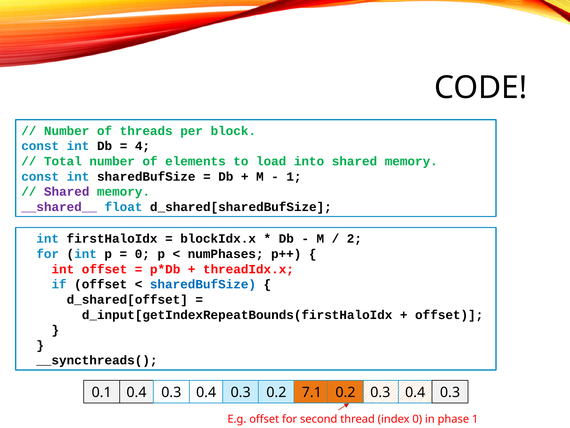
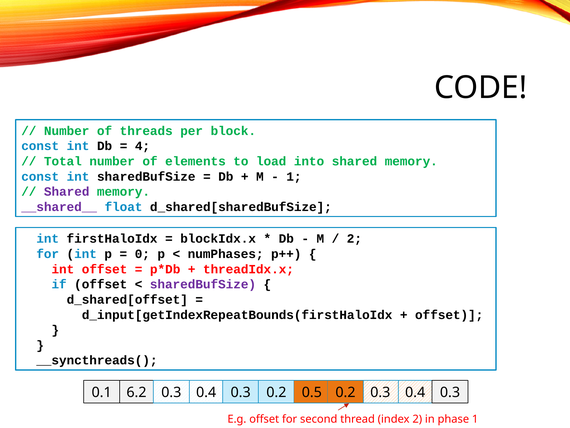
sharedBufSize colour: blue -> purple (203, 284)
0.4: 0.4 -> 6.2 (136, 392)
7.1: 7.1 -> 0.5 (312, 392)
index 0: 0 -> 2 (417, 419)
